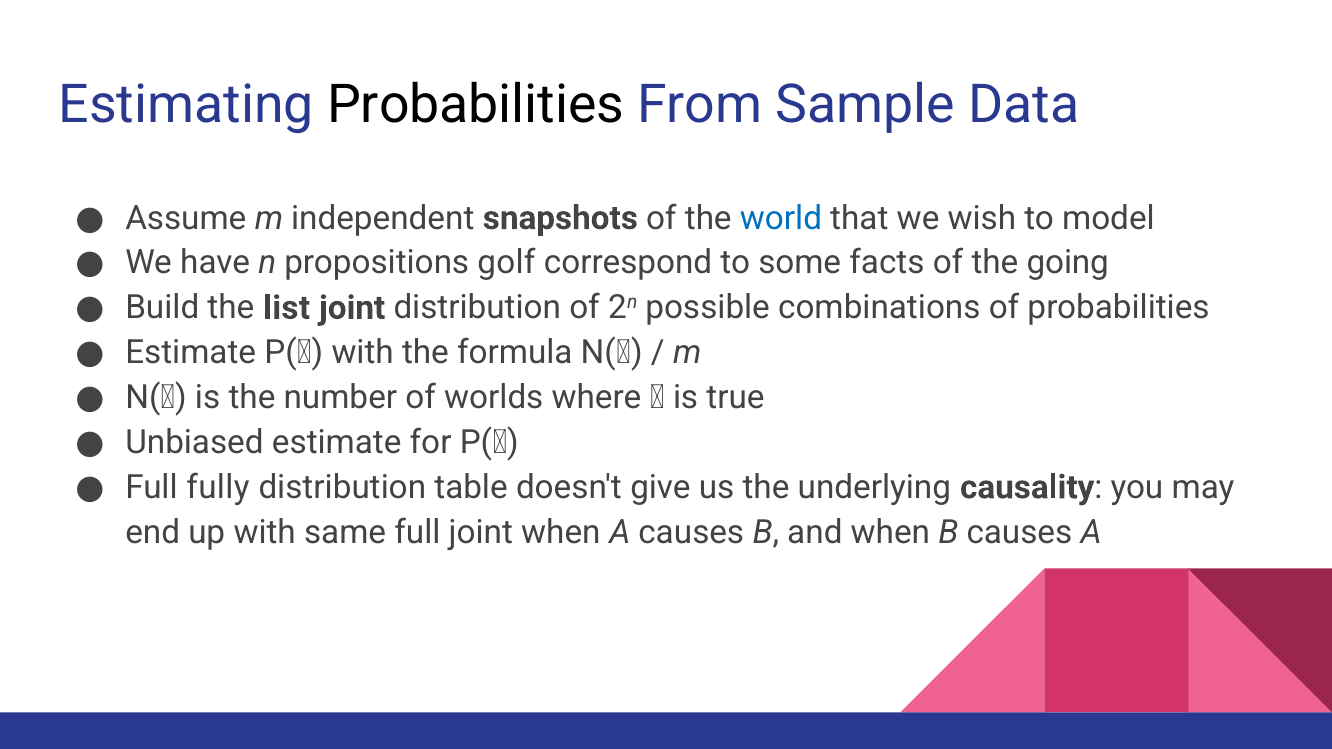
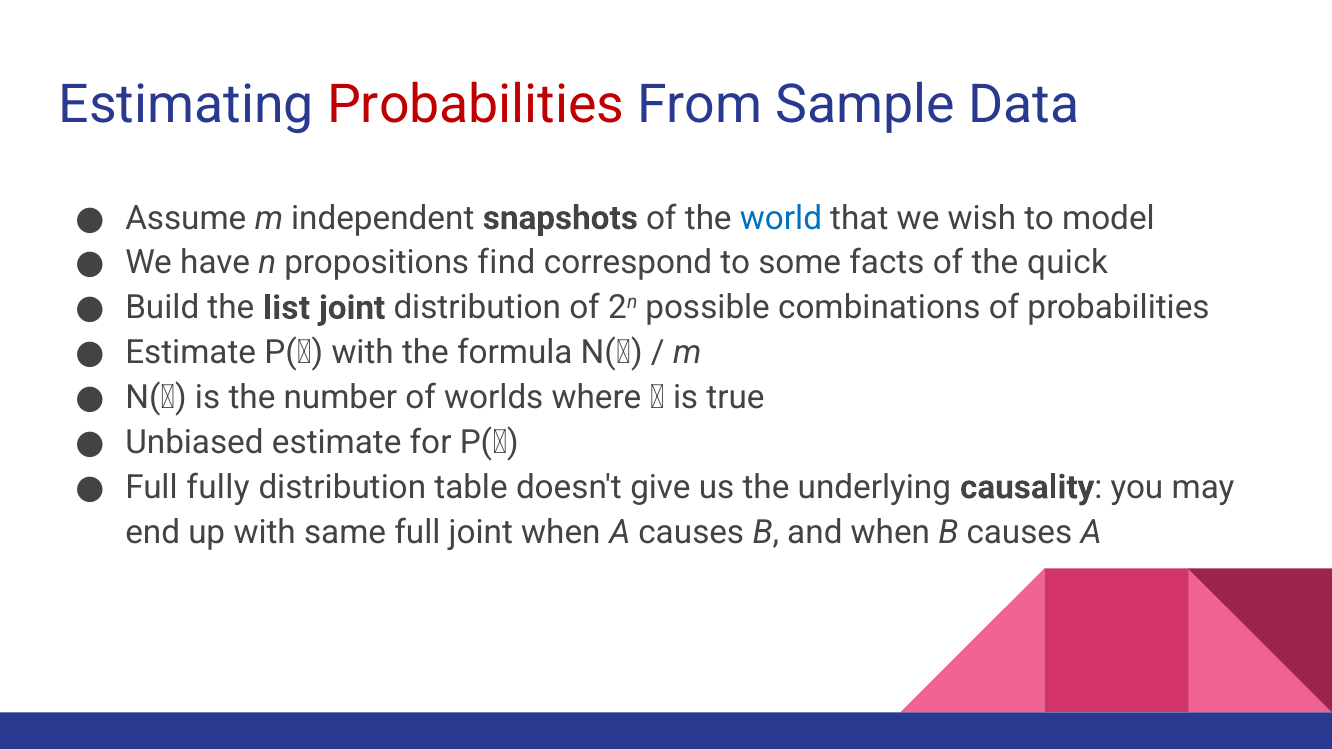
Probabilities colour: black -> red (476, 105)
golf: golf -> find (506, 263)
going: going -> quick (1068, 263)
